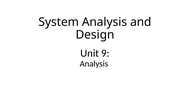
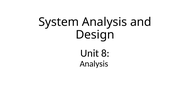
9: 9 -> 8 (105, 53)
